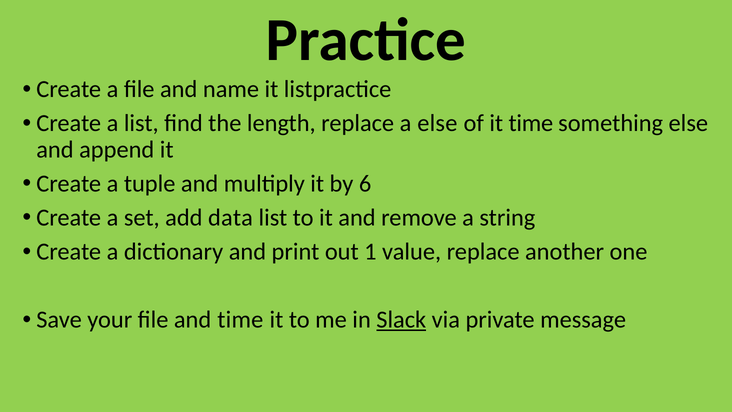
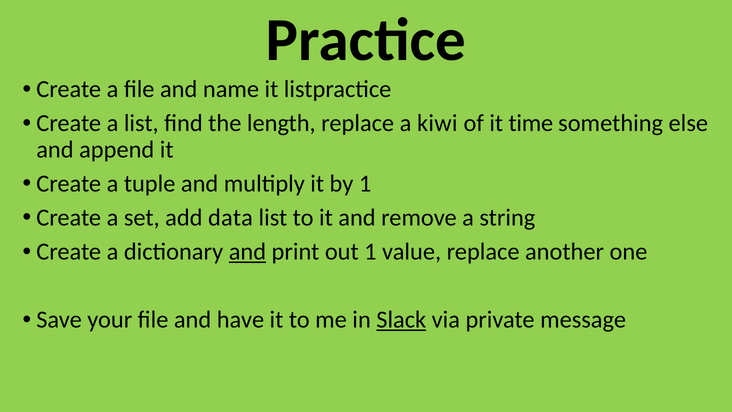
a else: else -> kiwi (437, 123)
by 6: 6 -> 1 (365, 184)
and underline: none -> present (247, 252)
and time: time -> have (240, 320)
